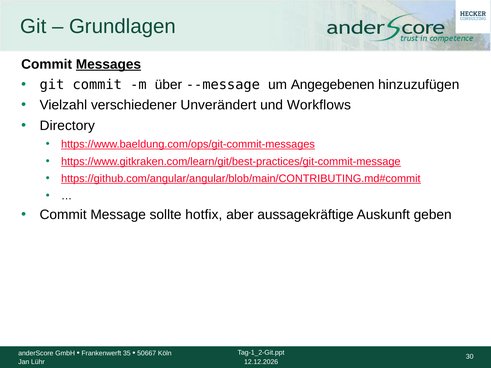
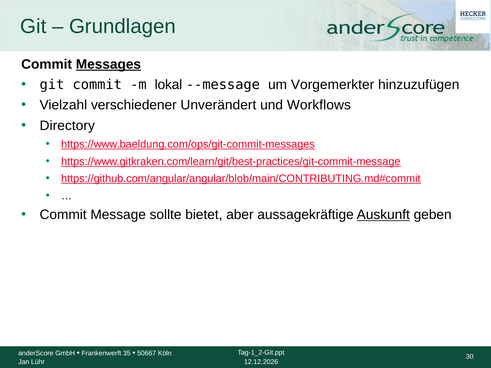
über: über -> lokal (168, 85)
Angegebenen: Angegebenen -> Vorgemerkter (333, 85)
hotfix: hotfix -> bietet (204, 215)
Auskunft underline: none -> present (383, 215)
